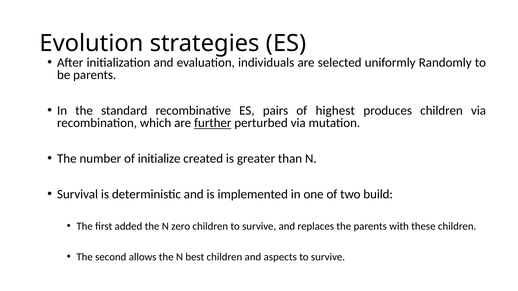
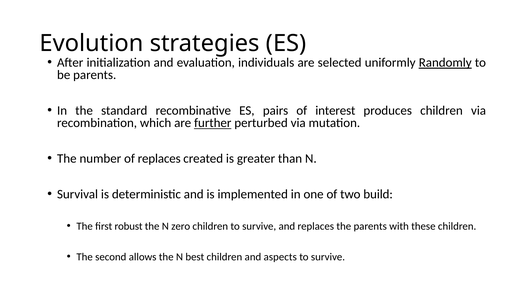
Randomly underline: none -> present (445, 63)
highest: highest -> interest (335, 111)
of initialize: initialize -> replaces (159, 159)
added: added -> robust (129, 226)
